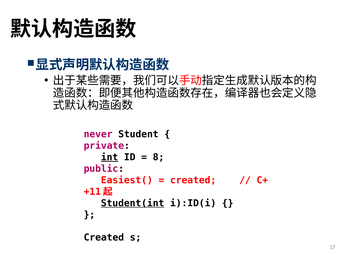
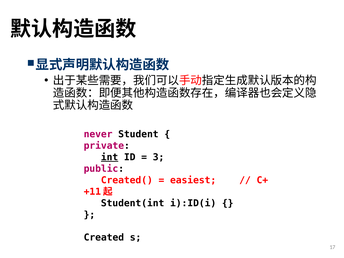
8: 8 -> 3 (159, 157)
Easiest(: Easiest( -> Created( (127, 180)
created: created -> easiest (193, 180)
Student(int underline: present -> none (133, 203)
